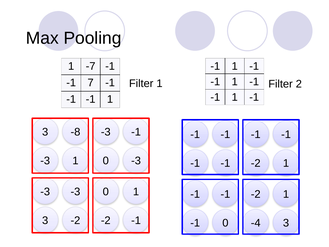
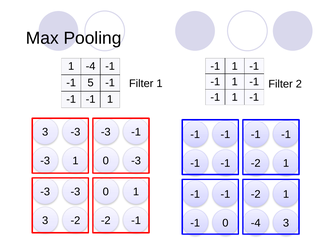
1 -7: -7 -> -4 (91, 66)
7: 7 -> 5 (91, 83)
3 -8: -8 -> -3 (75, 132)
